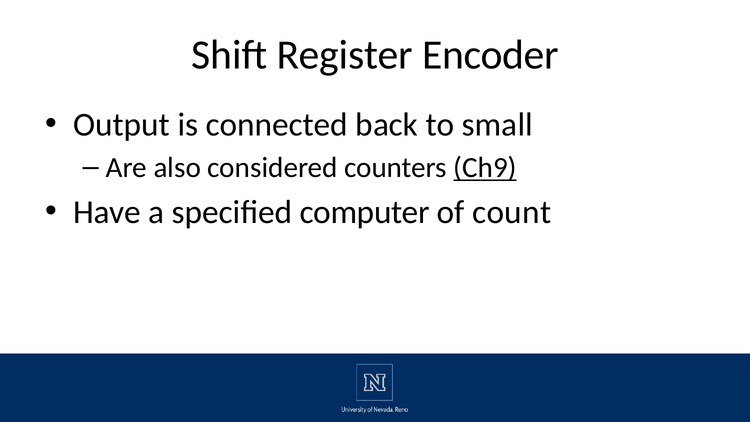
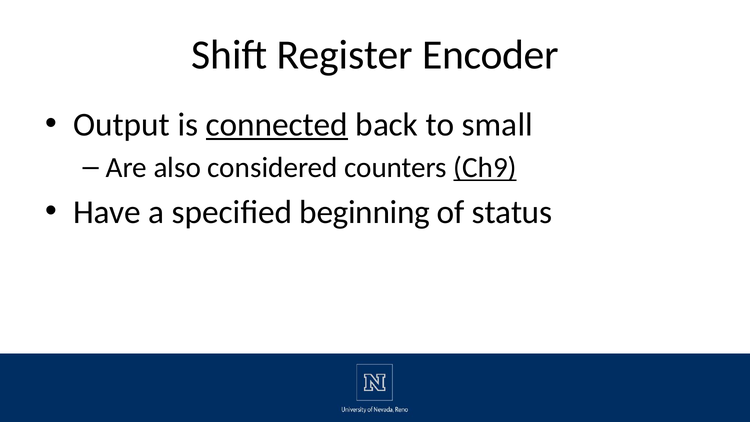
connected underline: none -> present (277, 125)
computer: computer -> beginning (365, 212)
count: count -> status (512, 212)
